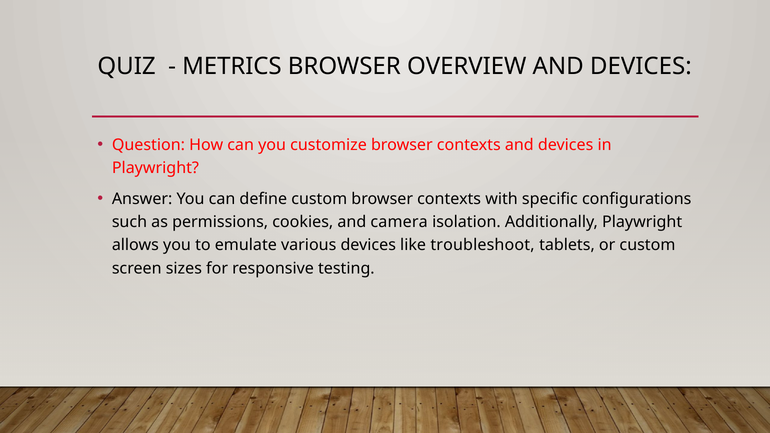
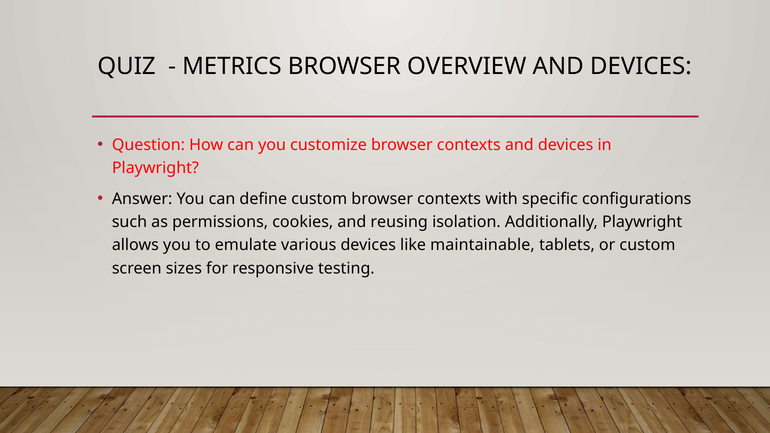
camera: camera -> reusing (399, 222)
troubleshoot: troubleshoot -> maintainable (483, 245)
